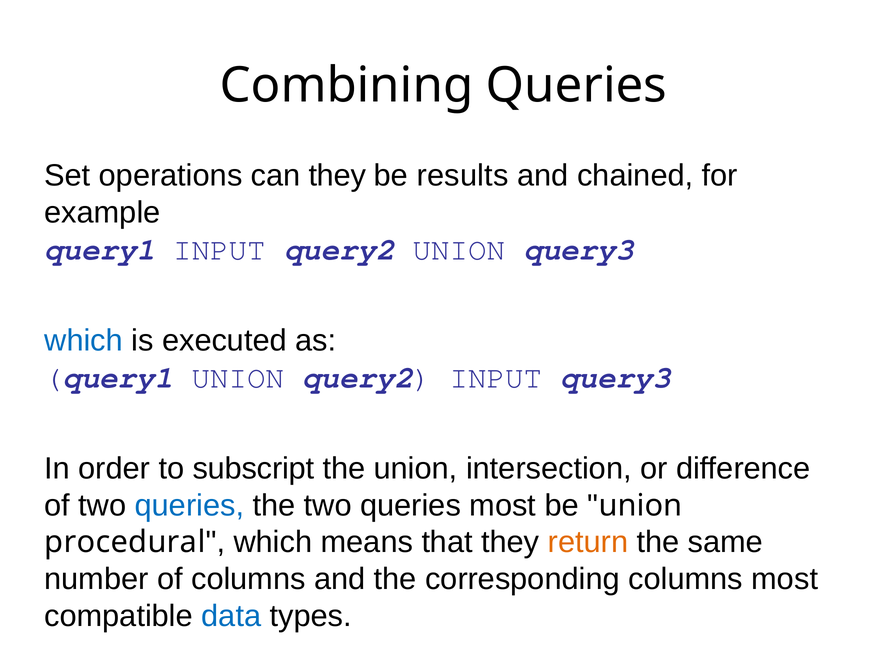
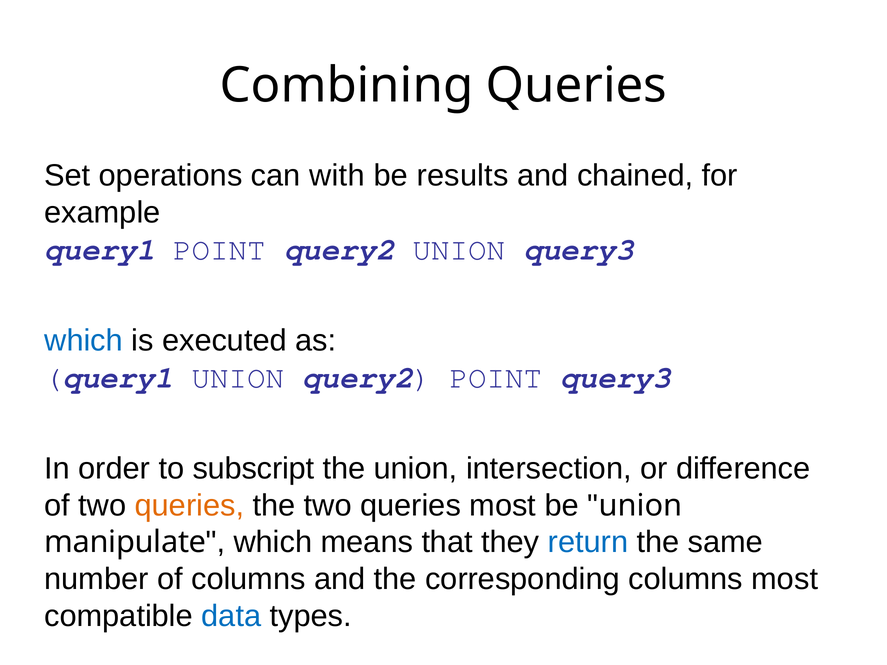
can they: they -> with (337, 176)
query1 INPUT: INPUT -> POINT (219, 250)
query2 INPUT: INPUT -> POINT (496, 378)
queries colour: blue -> orange (189, 506)
procedural: procedural -> manipulate (125, 543)
return colour: orange -> blue (588, 543)
